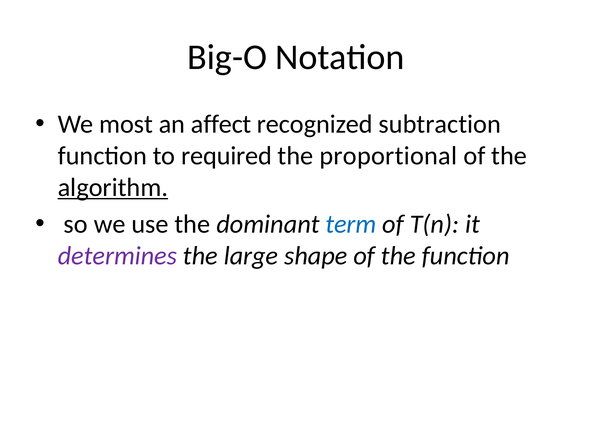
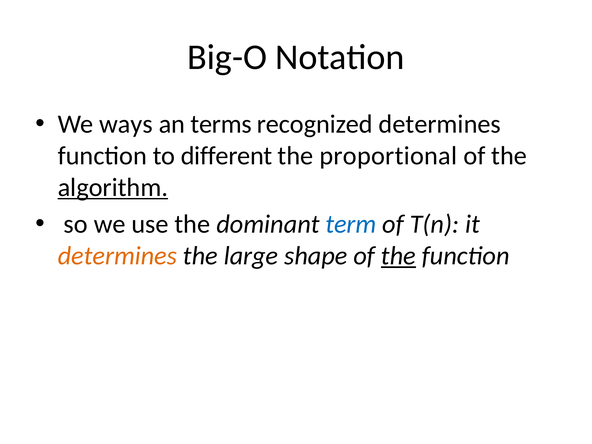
most: most -> ways (126, 124)
affect: affect -> terms (221, 124)
recognized subtraction: subtraction -> determines (440, 124)
required: required -> different (227, 156)
determines colour: purple -> orange (117, 256)
the underline: none -> present (398, 256)
